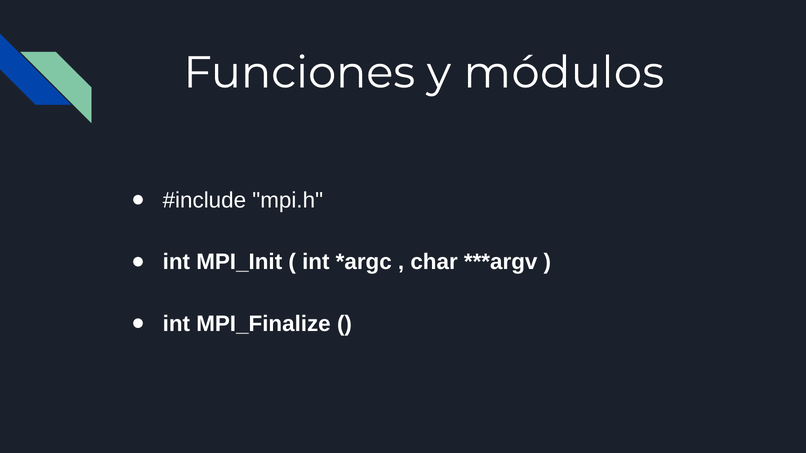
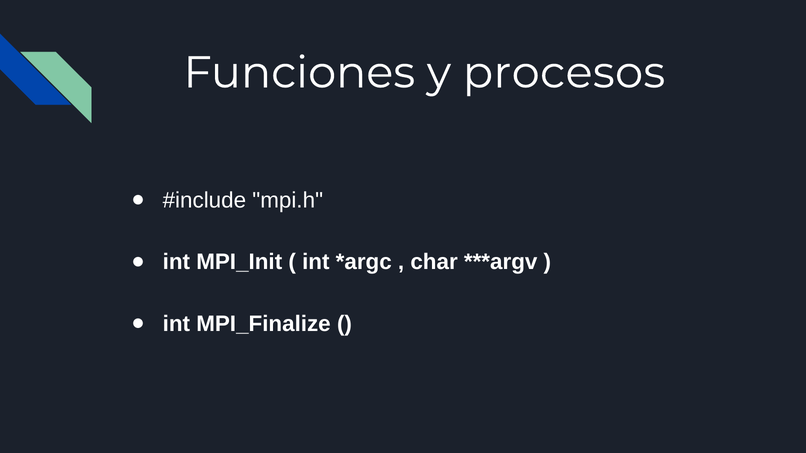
módulos: módulos -> procesos (564, 73)
